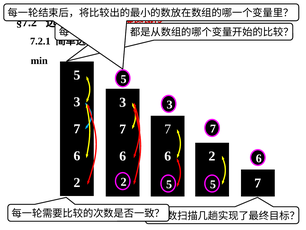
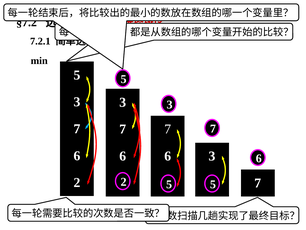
2: 2 -> 3 (212, 156)
